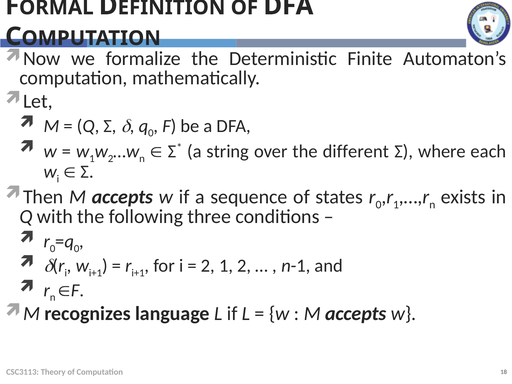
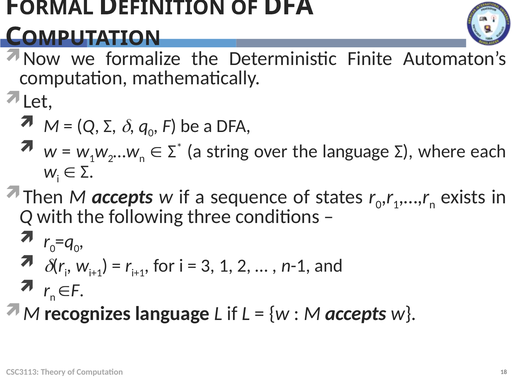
the different: different -> language (356, 151)
2: 2 -> 3 (208, 266)
